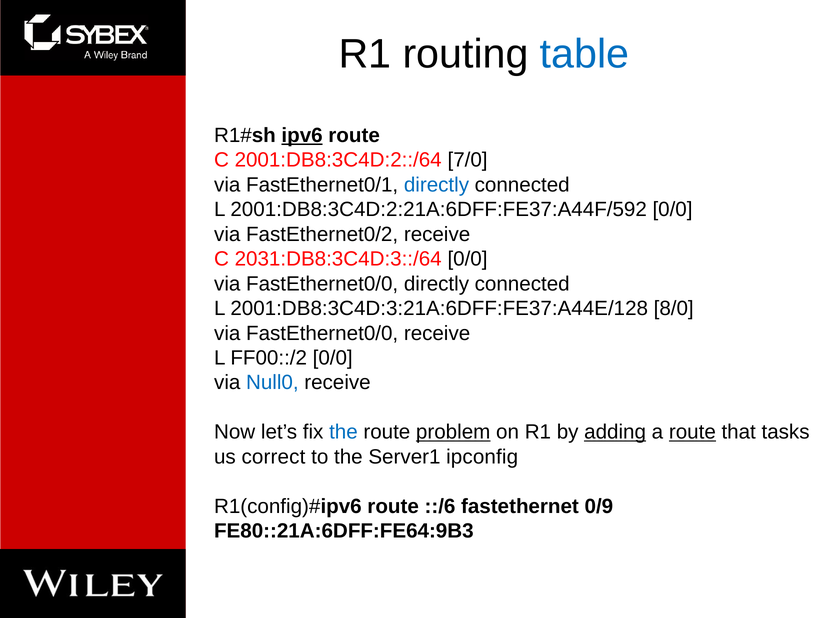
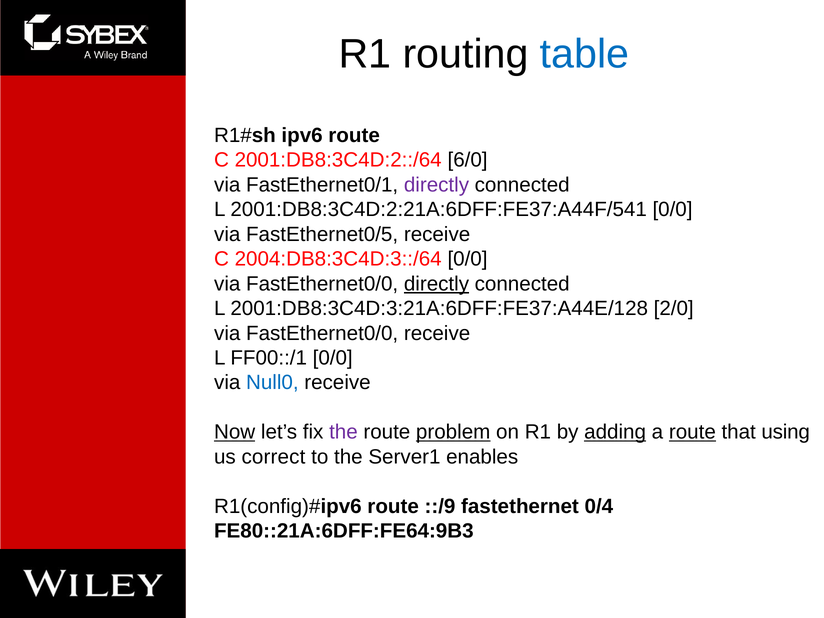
ipv6 underline: present -> none (302, 135)
7/0: 7/0 -> 6/0 (468, 160)
directly colour: blue -> purple (436, 185)
2001:DB8:3C4D:2:21A:6DFF:FE37:A44F/592: 2001:DB8:3C4D:2:21A:6DFF:FE37:A44F/592 -> 2001:DB8:3C4D:2:21A:6DFF:FE37:A44F/541 (439, 210)
FastEthernet0/2: FastEthernet0/2 -> FastEthernet0/5 (322, 234)
2031:DB8:3C4D:3::/64: 2031:DB8:3C4D:3::/64 -> 2004:DB8:3C4D:3::/64 (338, 259)
directly underline: none -> present (436, 284)
8/0: 8/0 -> 2/0 (674, 308)
FF00::/2: FF00::/2 -> FF00::/1 (269, 358)
Now underline: none -> present (235, 432)
the colour: blue -> purple (343, 432)
tasks: tasks -> using (786, 432)
ipconfig: ipconfig -> enables (482, 457)
::/6: ::/6 -> ::/9 (440, 506)
0/9: 0/9 -> 0/4 (599, 506)
